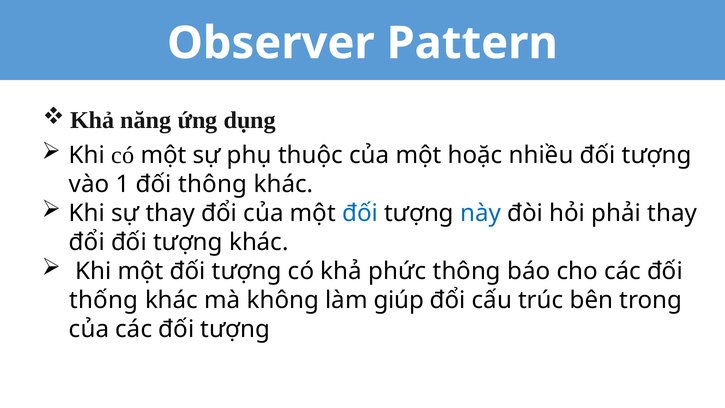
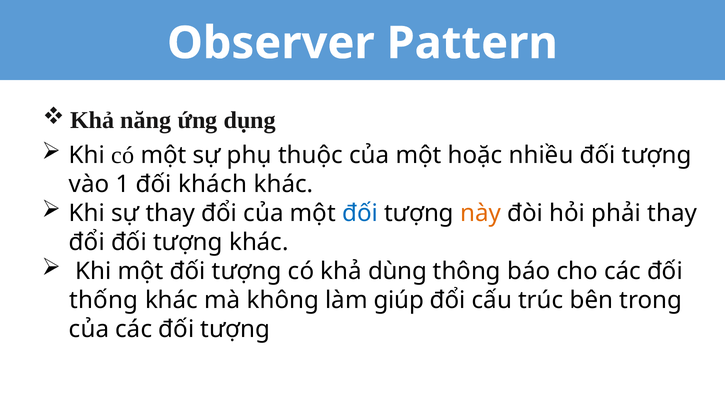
đối thông: thông -> khách (213, 184)
này colour: blue -> orange (481, 213)
phức: phức -> dùng (397, 271)
